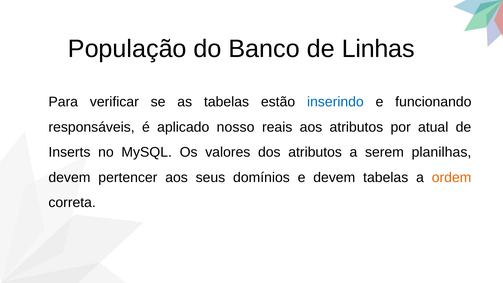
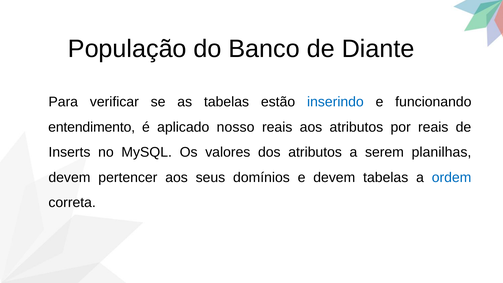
Linhas: Linhas -> Diante (378, 49)
responsáveis: responsáveis -> entendimento (92, 127)
por atual: atual -> reais (433, 127)
ordem colour: orange -> blue (452, 177)
